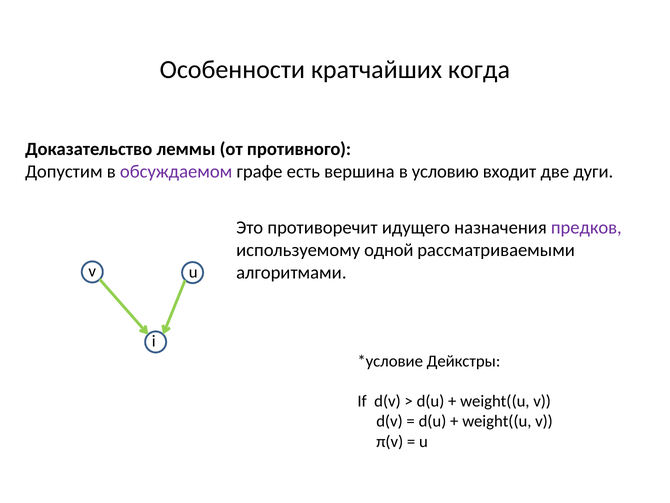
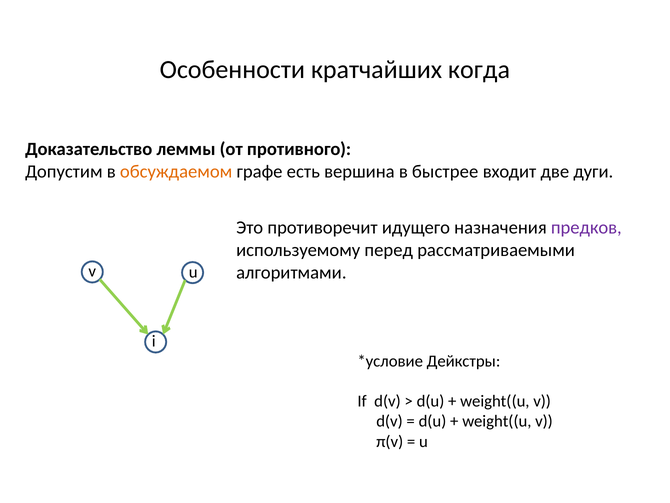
обсуждаемом colour: purple -> orange (176, 171)
условию: условию -> быстрее (445, 171)
одной: одной -> перед (389, 250)
